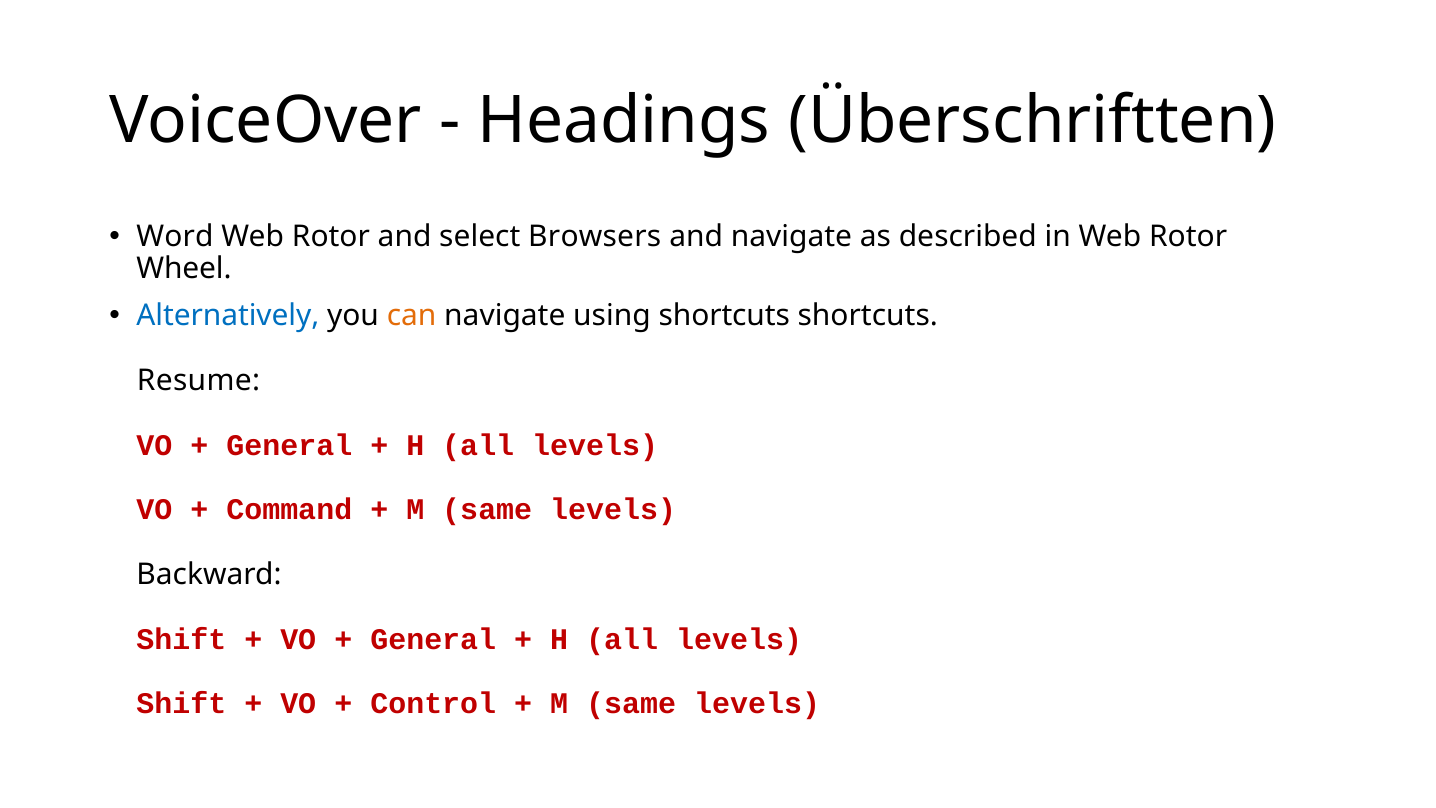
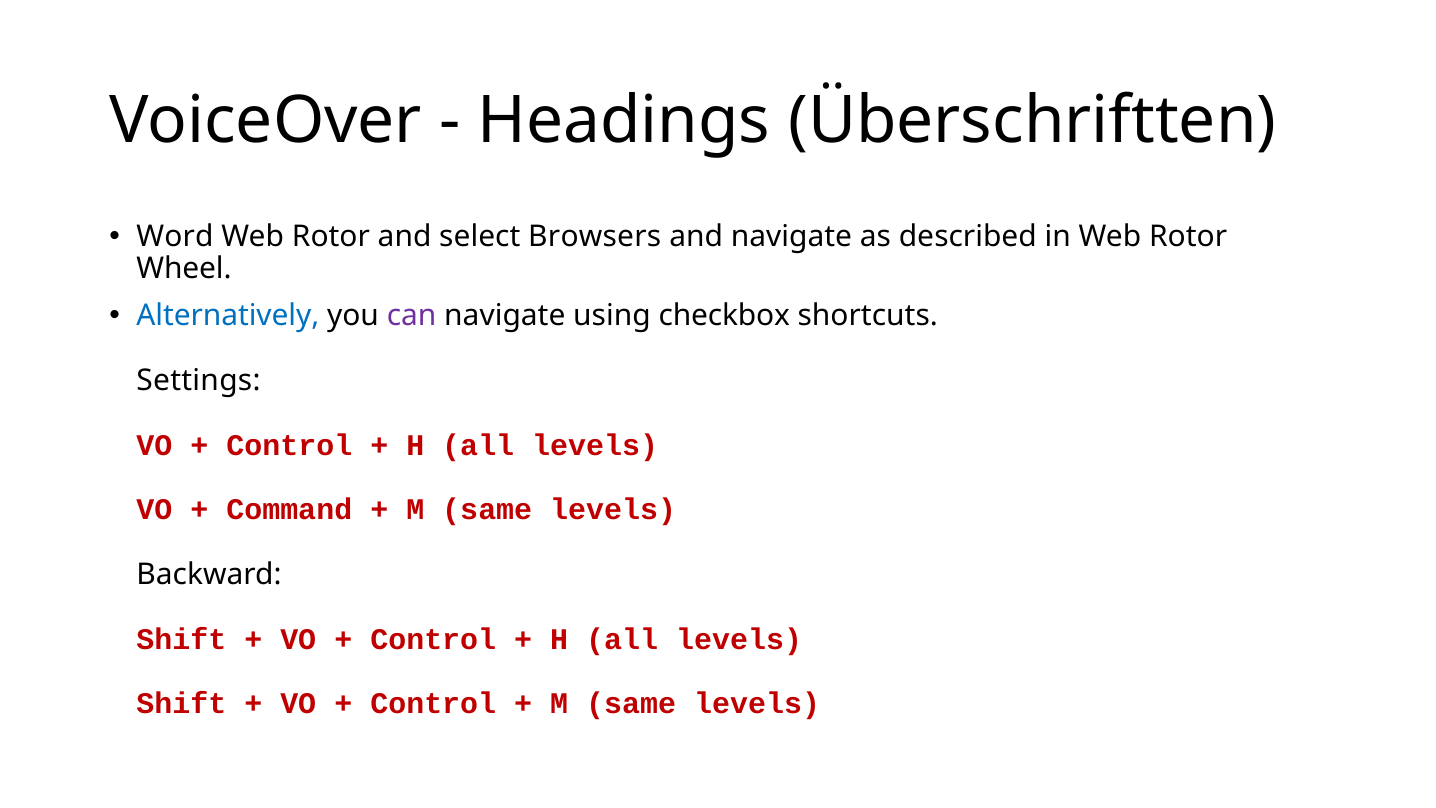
can colour: orange -> purple (412, 316)
using shortcuts: shortcuts -> checkbox (724, 316)
Resume: Resume -> Settings (199, 381)
General: General -> Control (289, 445)
General: General -> Control (433, 639)
